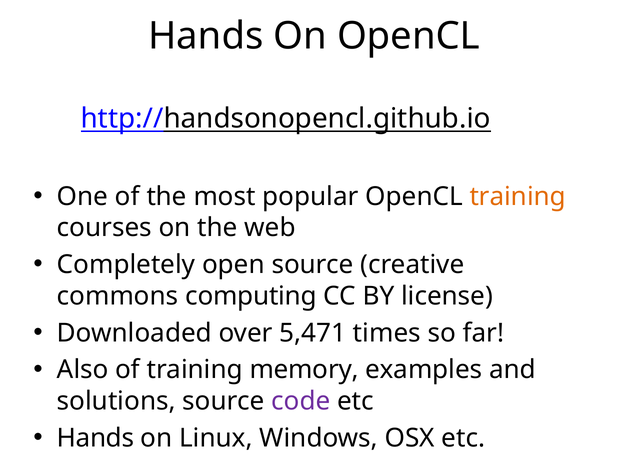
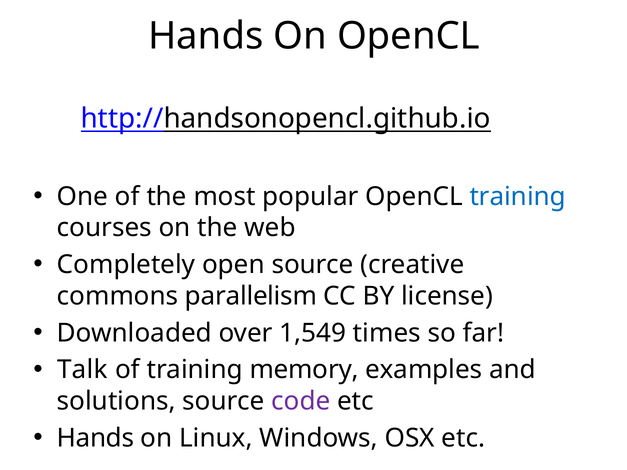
training colour: orange -> blue (518, 197)
computing: computing -> parallelism (251, 296)
5,471: 5,471 -> 1,549 (313, 333)
Also: Also -> Talk (82, 370)
